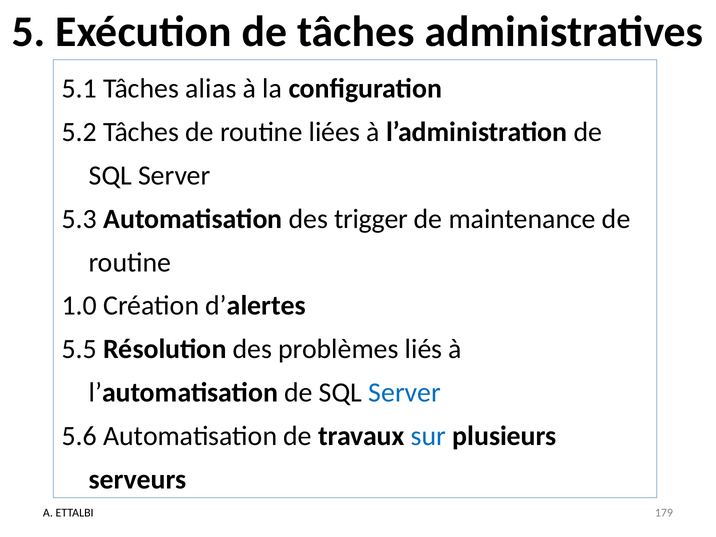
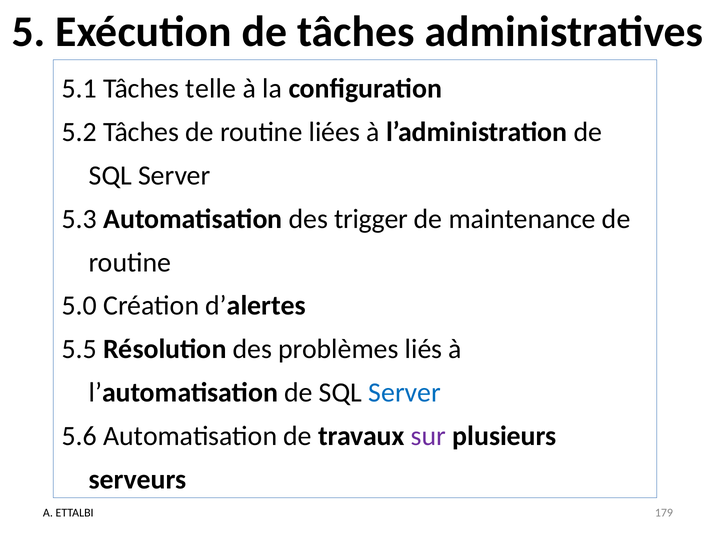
alias: alias -> telle (211, 89)
1.0: 1.0 -> 5.0 (79, 306)
sur colour: blue -> purple (428, 436)
